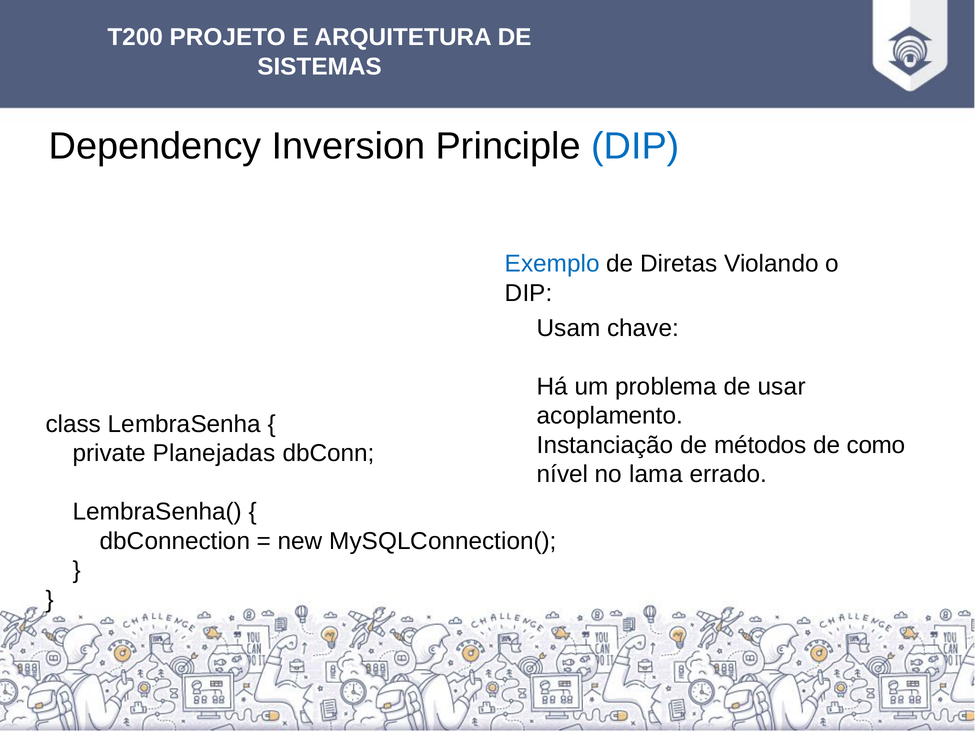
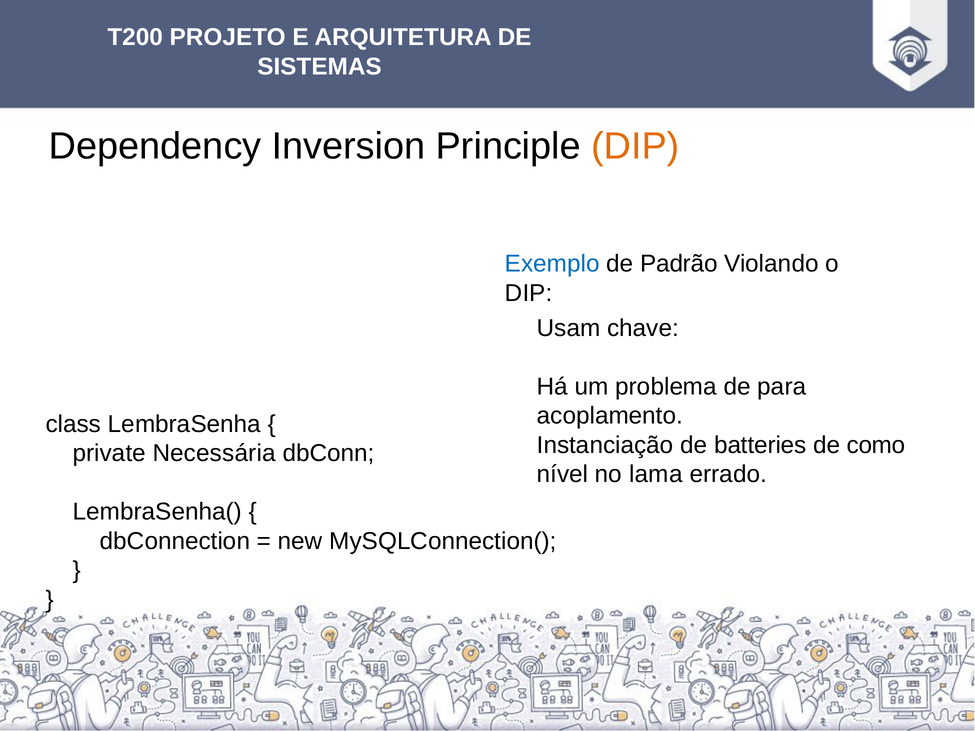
DIP colour: blue -> orange (635, 147)
Diretas: Diretas -> Padrão (679, 264)
usar: usar -> para (782, 387)
métodos: métodos -> batteries (760, 445)
Planejadas: Planejadas -> Necessária (214, 453)
